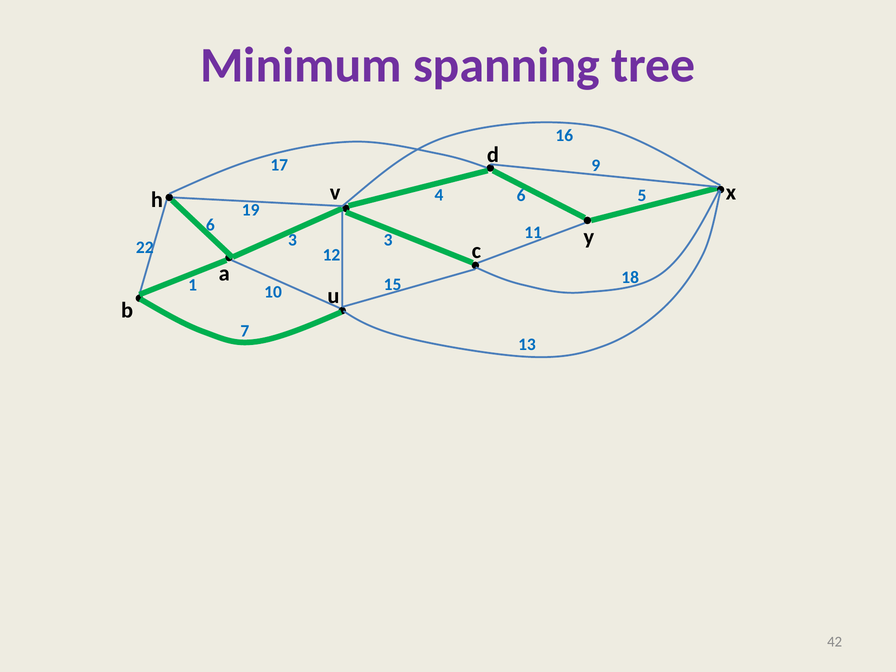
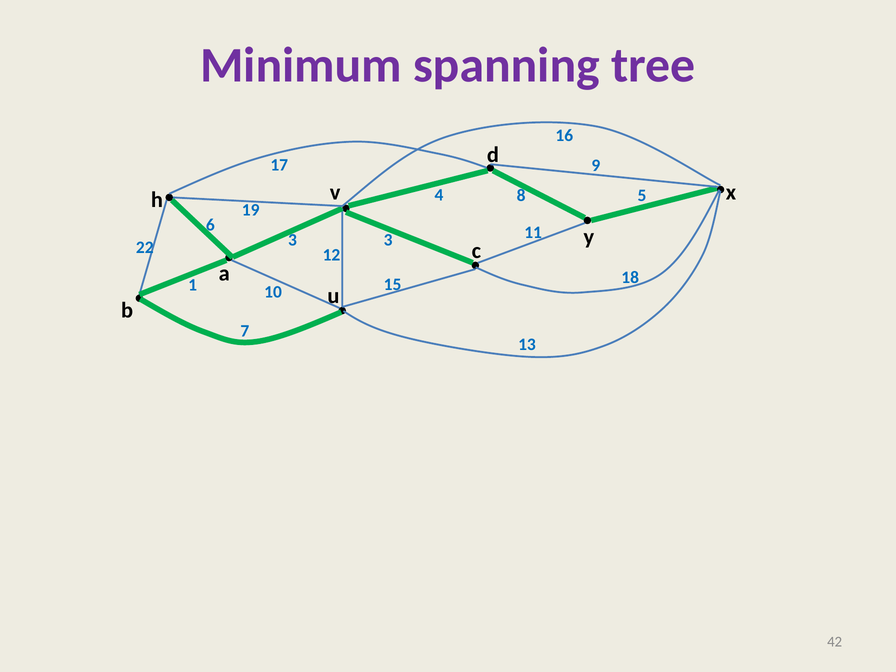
4 6: 6 -> 8 (521, 195)
